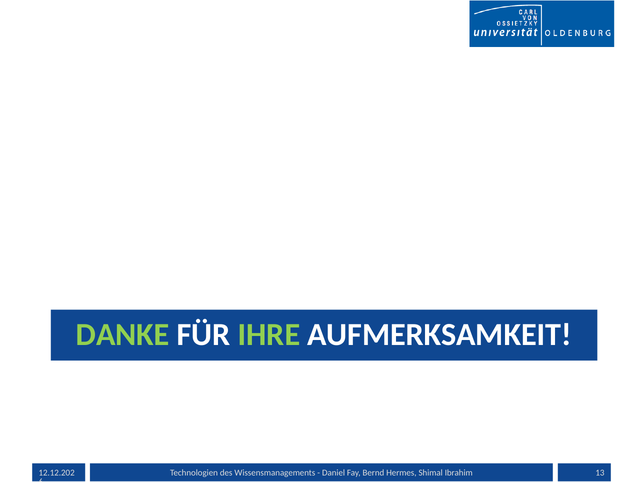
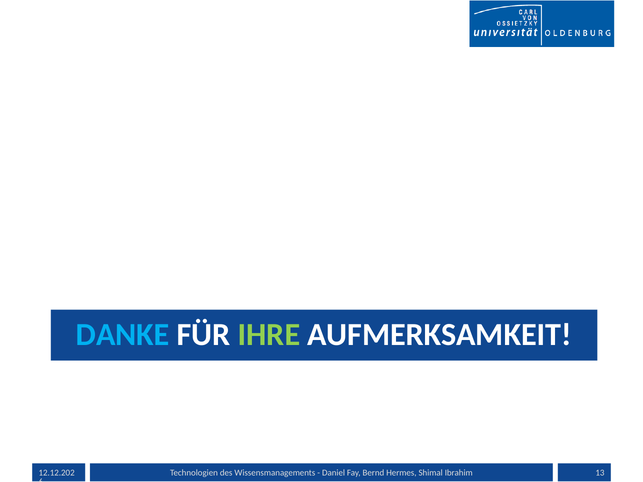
DANKE colour: light green -> light blue (123, 335)
